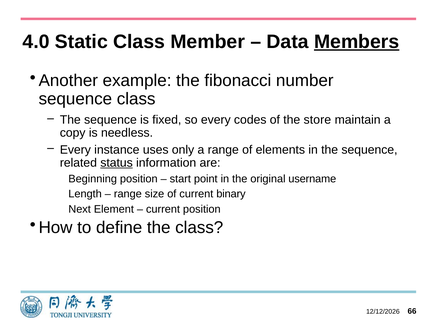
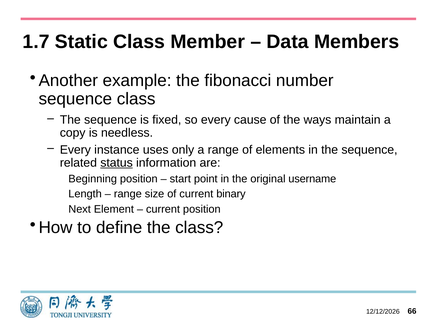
4.0: 4.0 -> 1.7 (36, 42)
Members underline: present -> none (357, 42)
codes: codes -> cause (250, 120)
store: store -> ways (317, 120)
